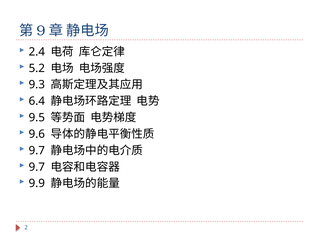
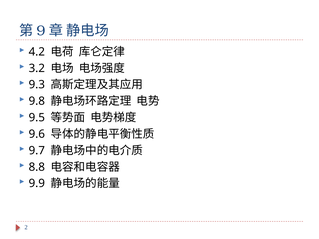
2.4: 2.4 -> 4.2 (37, 52)
5.2: 5.2 -> 3.2 (37, 68)
6.4: 6.4 -> 9.8 (37, 101)
9.7: 9.7 -> 8.8 (37, 167)
